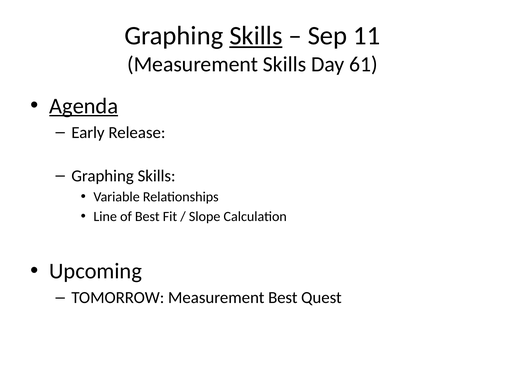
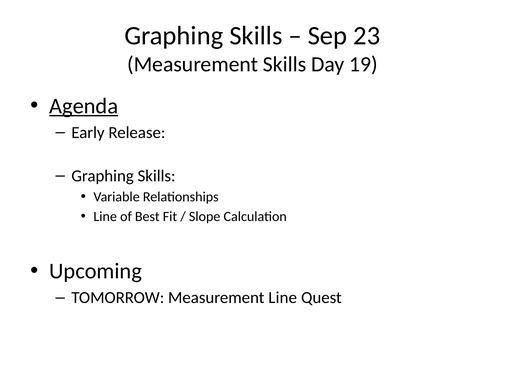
Skills underline: present -> none (256, 36)
11: 11 -> 23 (367, 36)
61: 61 -> 19 (364, 64)
Measurement Best: Best -> Line (283, 298)
